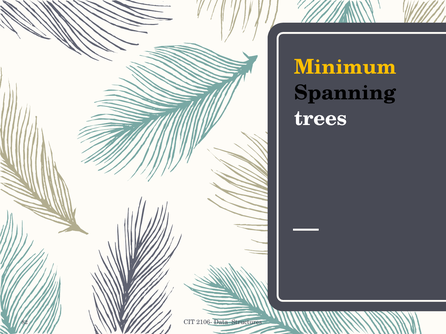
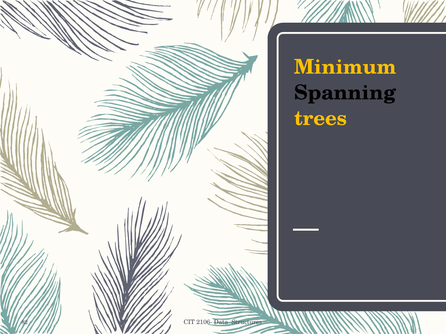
trees colour: white -> yellow (321, 119)
